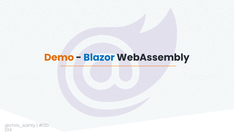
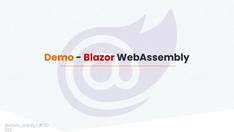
Blazor colour: blue -> red (99, 57)
